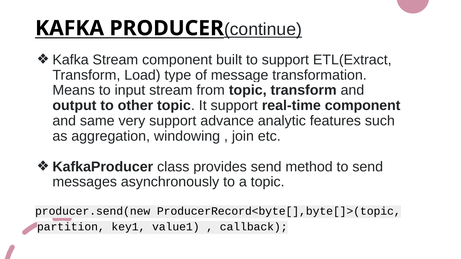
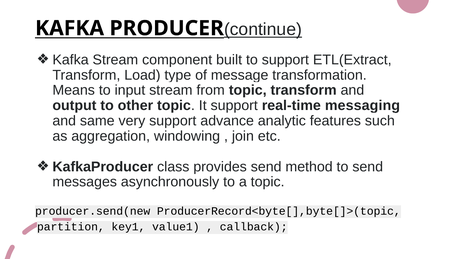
real-time component: component -> messaging (362, 106)
